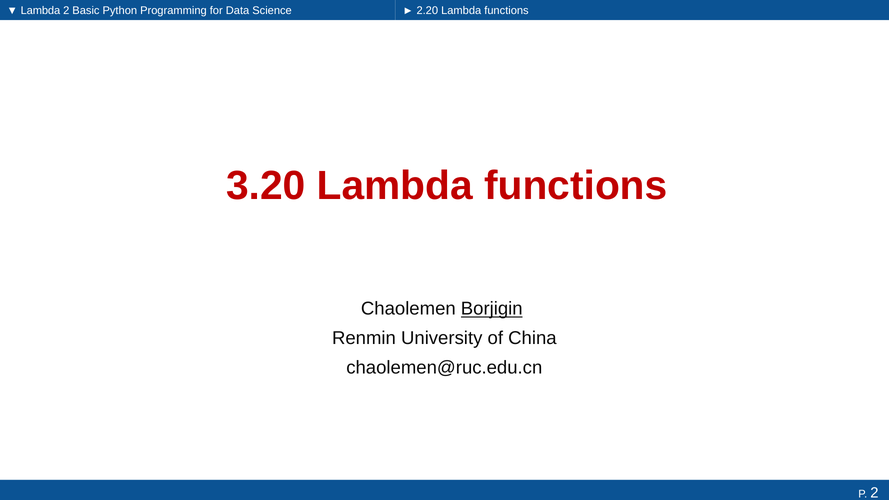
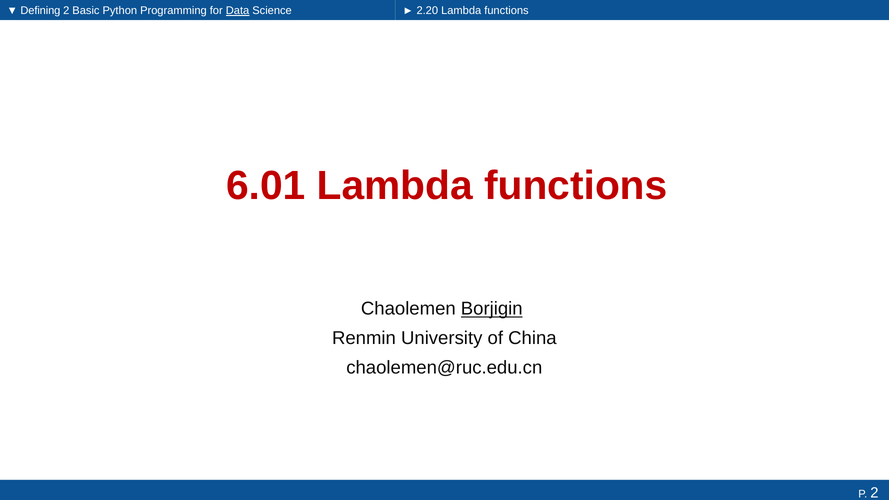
Lambda: Lambda -> Defining (40, 11)
Data underline: none -> present (238, 11)
3.20: 3.20 -> 6.01 (266, 186)
